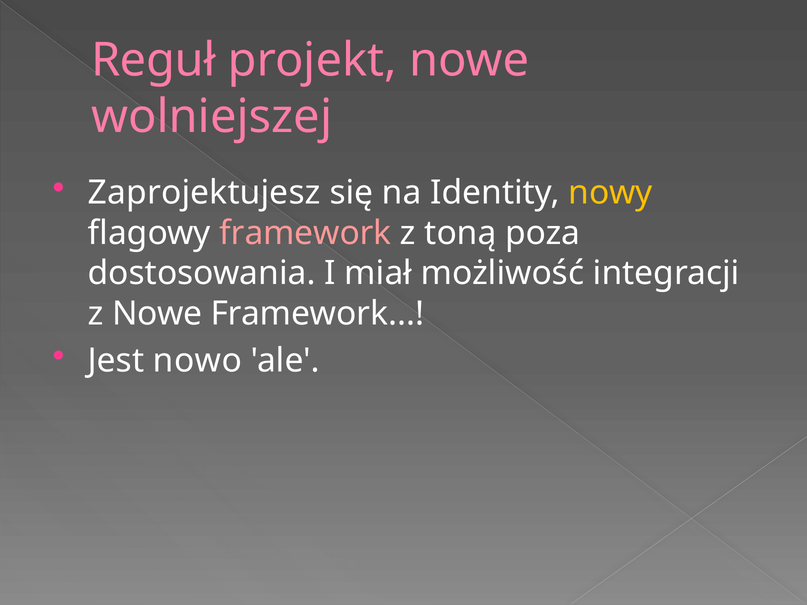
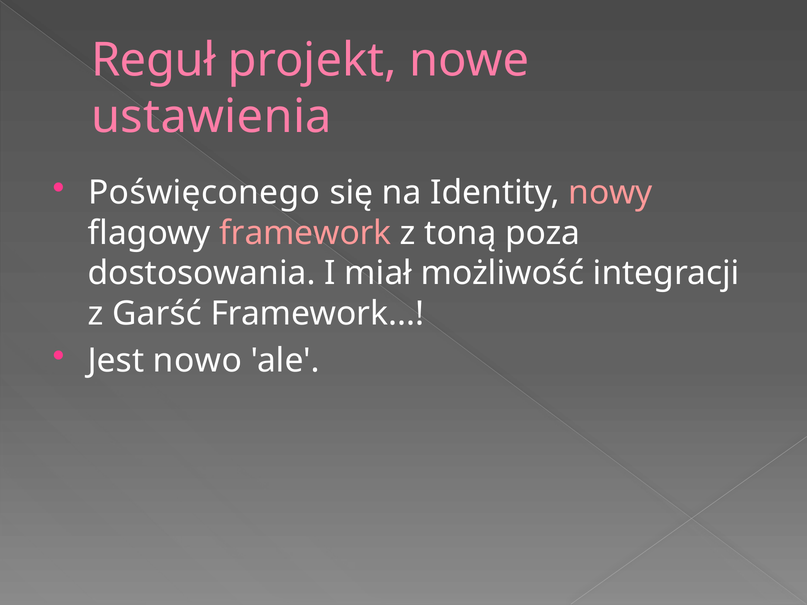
wolniejszej: wolniejszej -> ustawienia (211, 117)
Zaprojektujesz: Zaprojektujesz -> Poświęconego (204, 193)
nowy colour: yellow -> pink (611, 193)
z Nowe: Nowe -> Garść (157, 314)
